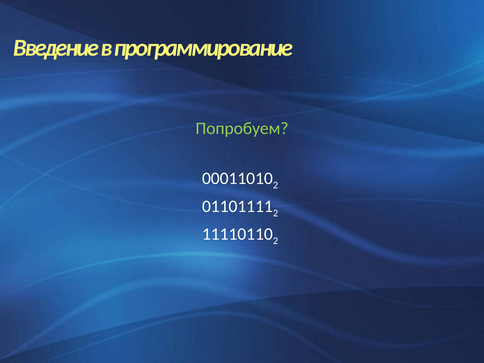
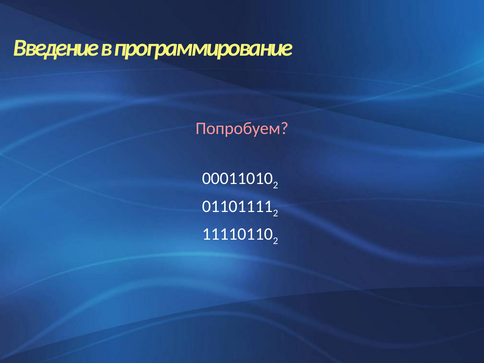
Попробуем colour: light green -> pink (242, 128)
